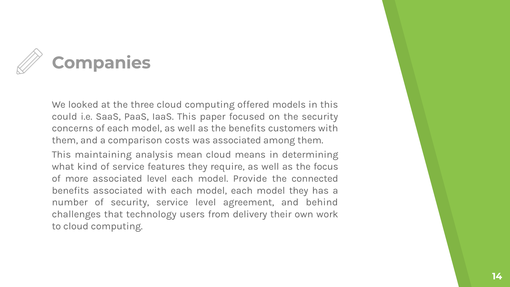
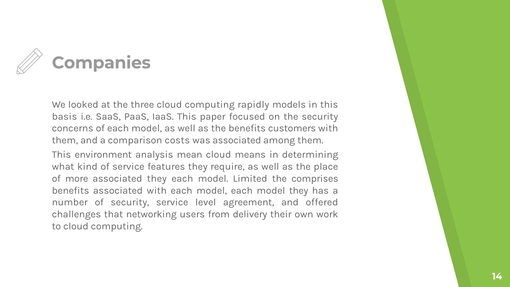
offered: offered -> rapidly (253, 104)
could: could -> basis (65, 116)
maintaining: maintaining -> environment (103, 155)
focus: focus -> place (326, 167)
associated level: level -> they (157, 178)
Provide: Provide -> Limited (250, 178)
connected: connected -> comprises (315, 178)
behind: behind -> offered (322, 202)
technology: technology -> networking (151, 214)
